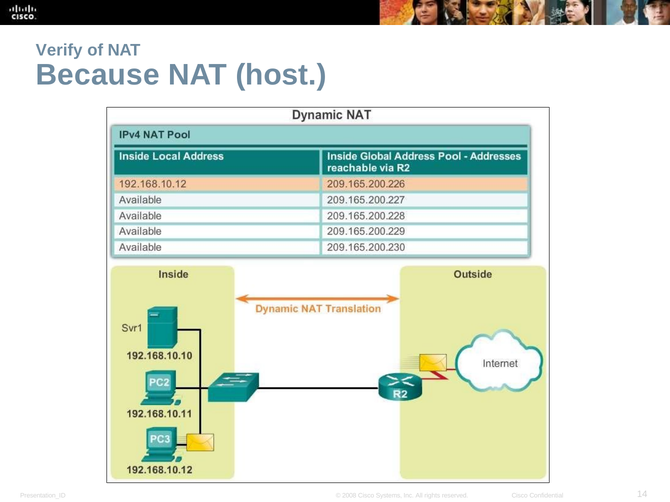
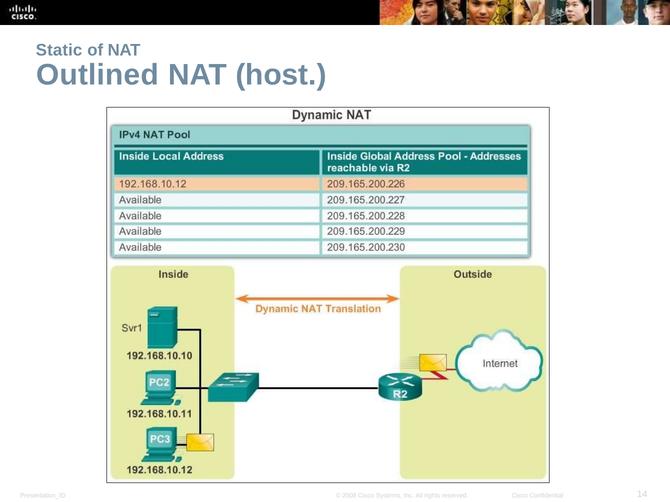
Verify: Verify -> Static (59, 50)
Because: Because -> Outlined (98, 75)
